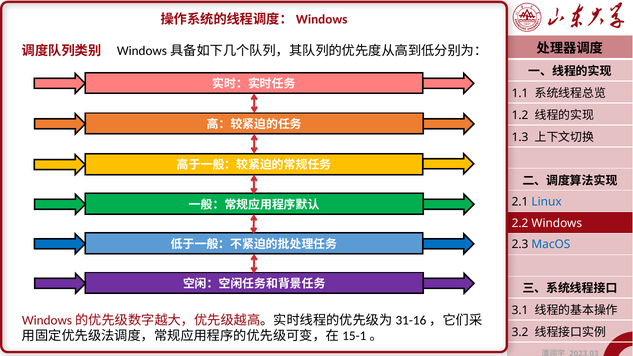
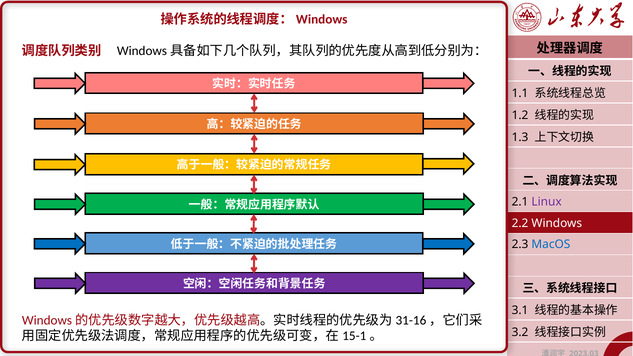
Linux colour: blue -> purple (547, 202)
